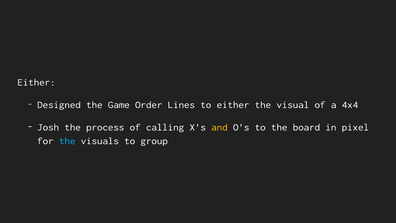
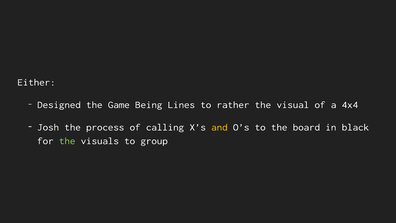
Order: Order -> Being (149, 105)
to either: either -> rather (233, 105)
pixel: pixel -> black (355, 127)
the colour: light blue -> light green (67, 141)
